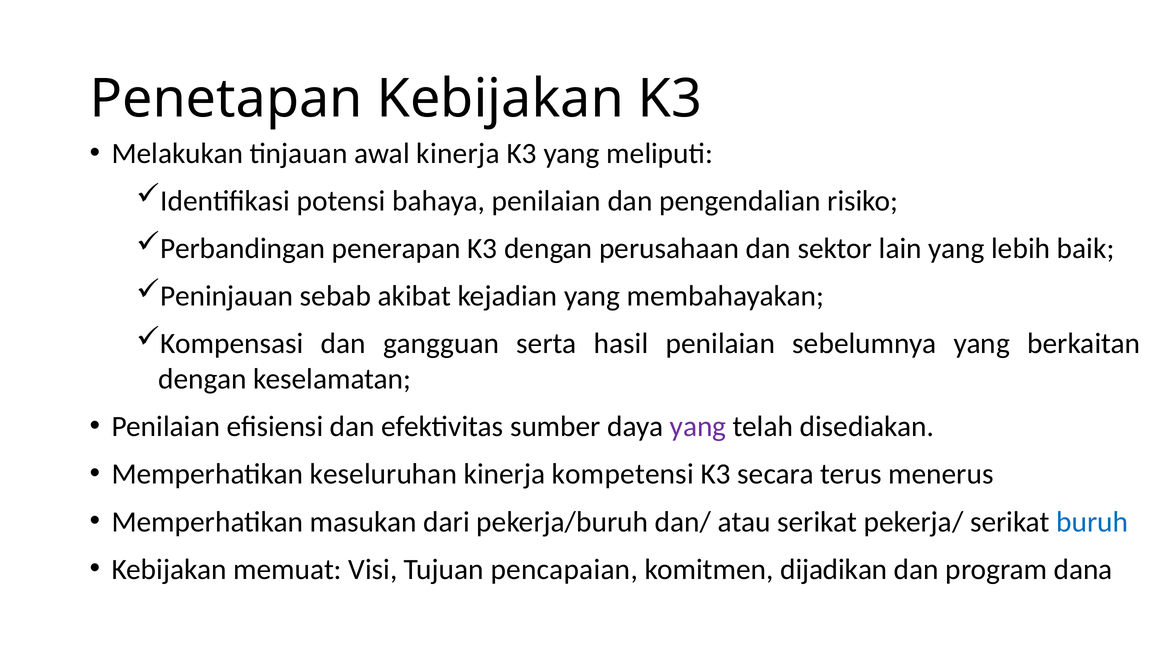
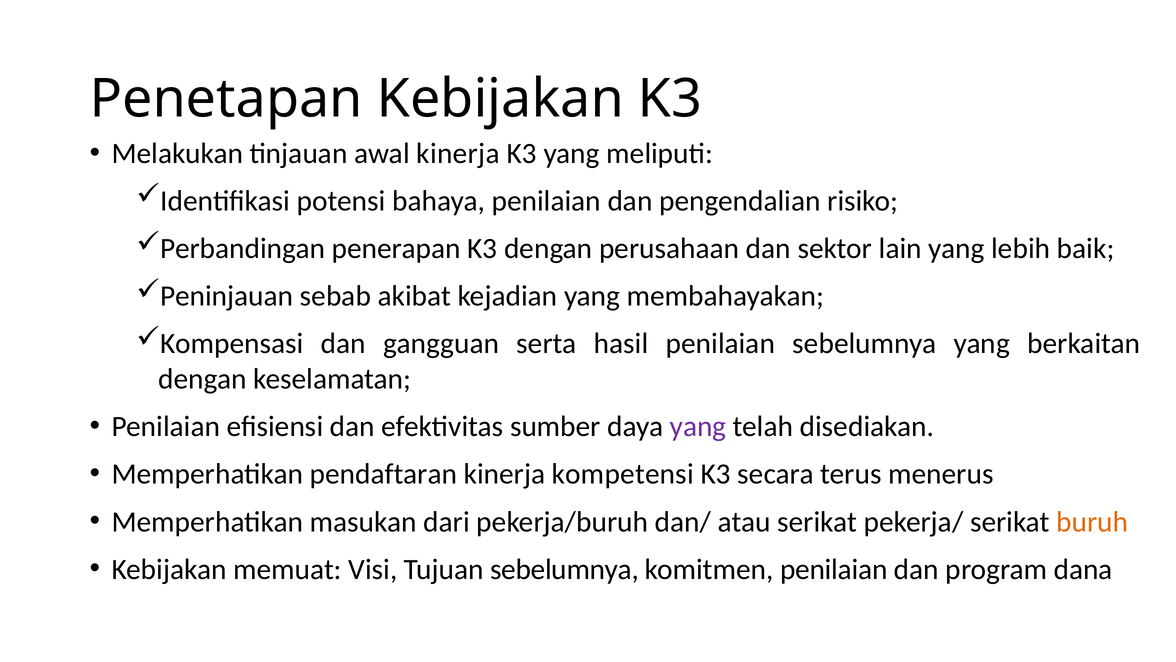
keseluruhan: keseluruhan -> pendaftaran (383, 474)
buruh colour: blue -> orange (1092, 521)
Tujuan pencapaian: pencapaian -> sebelumnya (565, 569)
komitmen dijadikan: dijadikan -> penilaian (834, 569)
